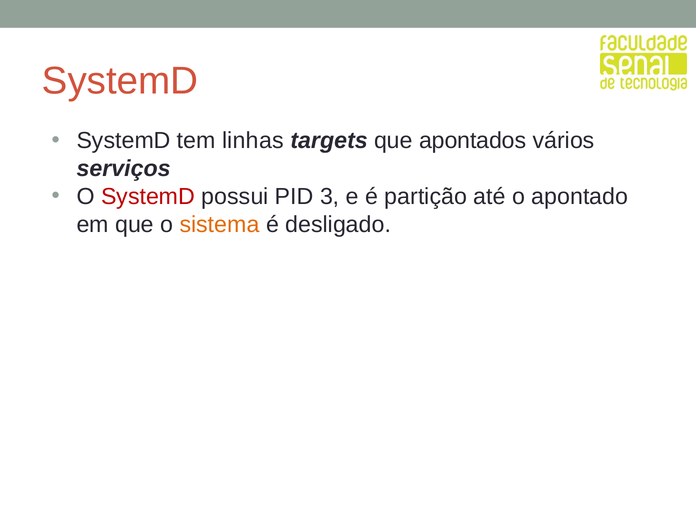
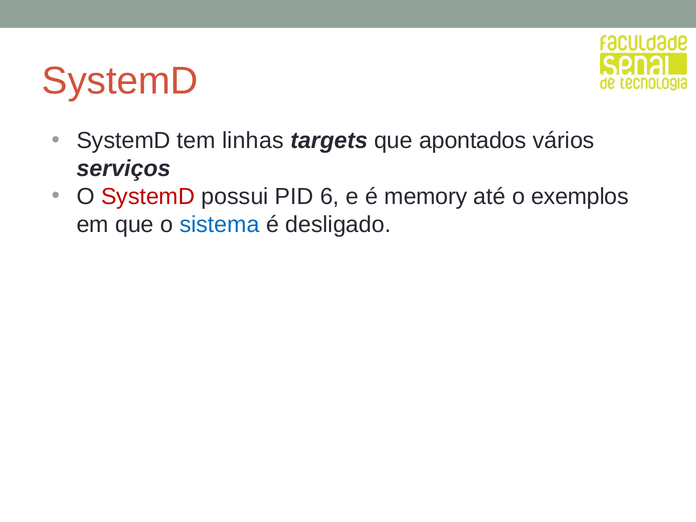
3: 3 -> 6 (330, 197)
partição: partição -> memory (426, 197)
apontado: apontado -> exemplos (580, 197)
sistema colour: orange -> blue (220, 224)
